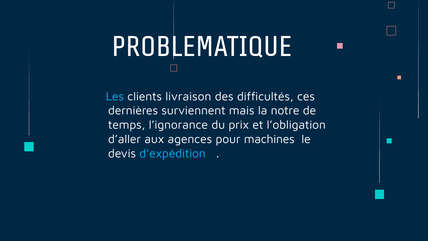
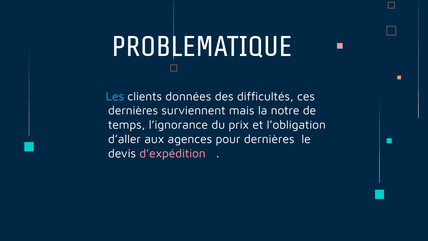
livraison: livraison -> données (188, 96)
pour machines: machines -> dernières (269, 139)
d’expédition colour: light blue -> pink (173, 153)
